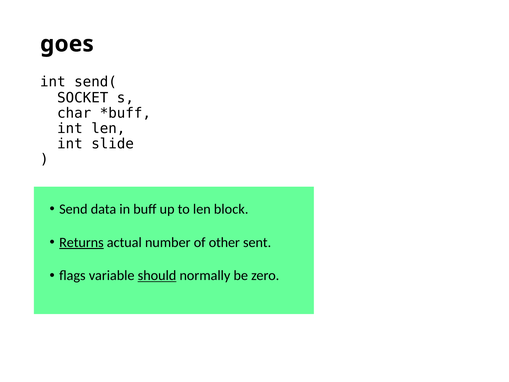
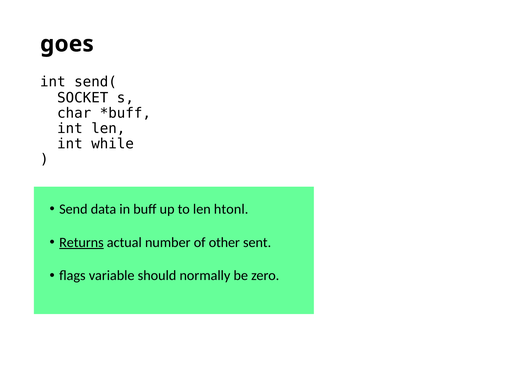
slide: slide -> while (113, 144)
block: block -> htonl (231, 209)
should underline: present -> none (157, 275)
